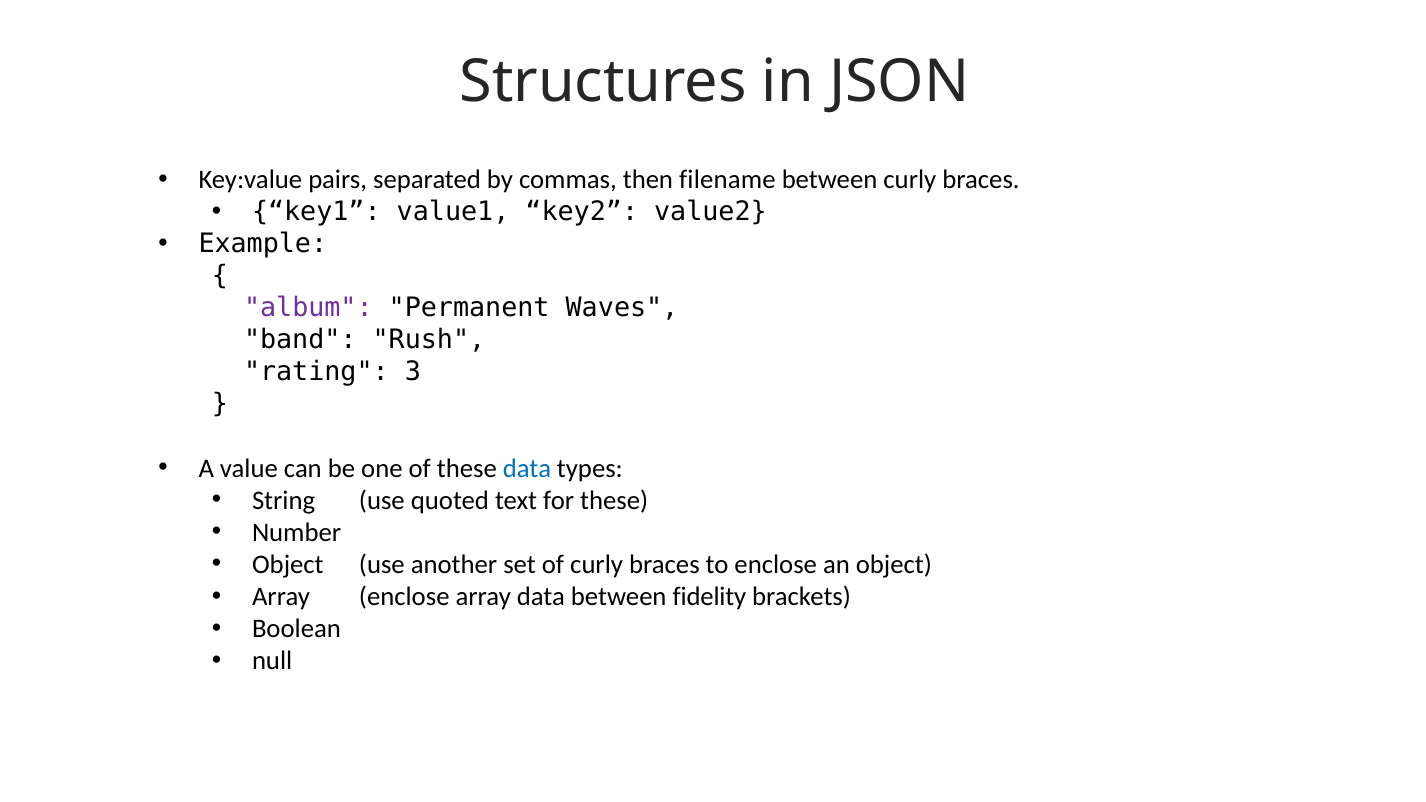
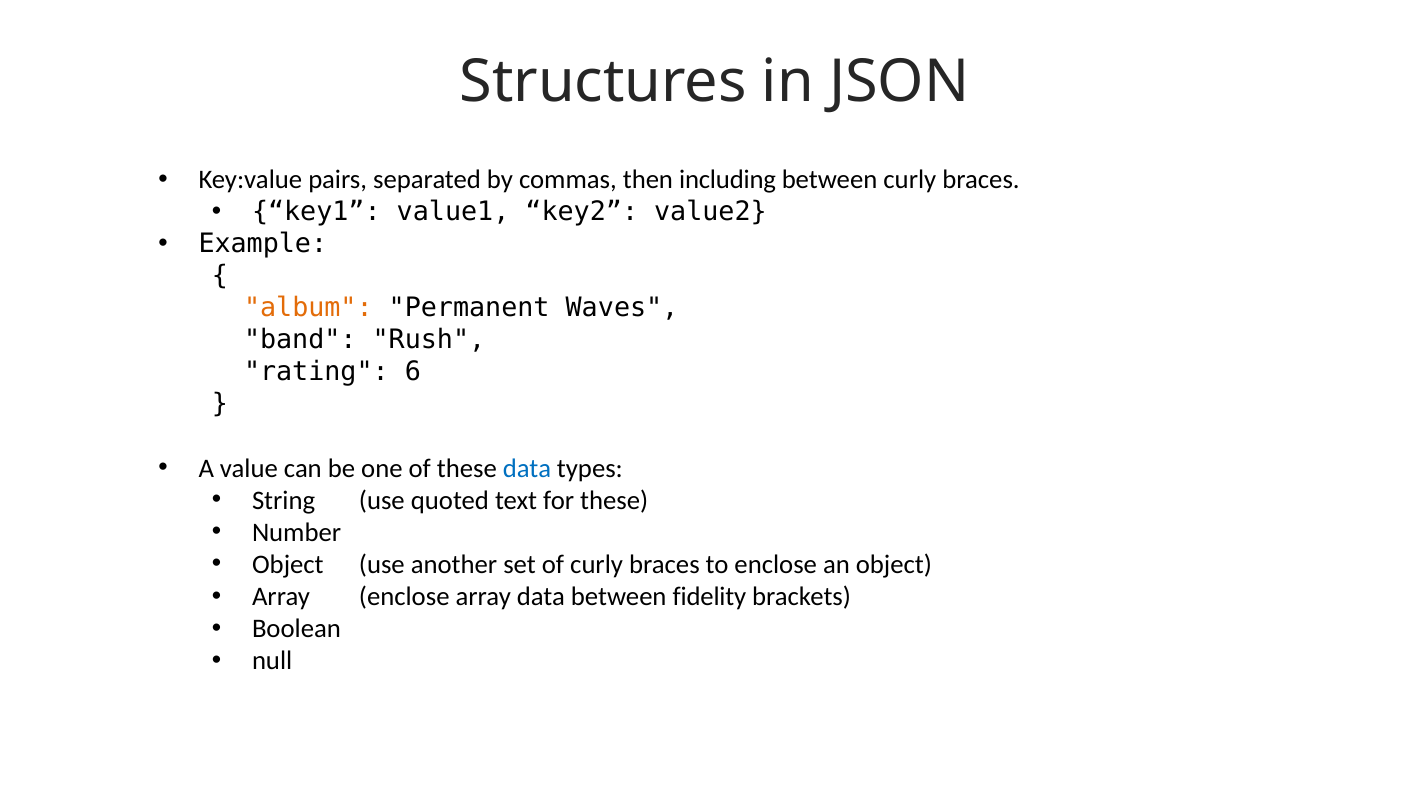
filename: filename -> including (728, 180)
album colour: purple -> orange (308, 308)
3: 3 -> 6 (413, 372)
